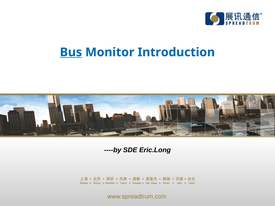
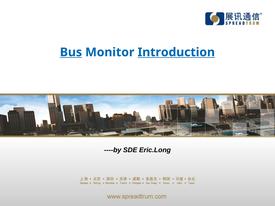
Introduction underline: none -> present (176, 52)
